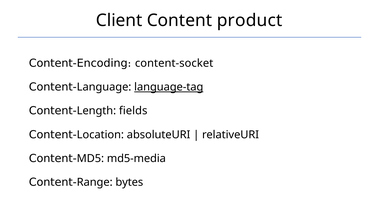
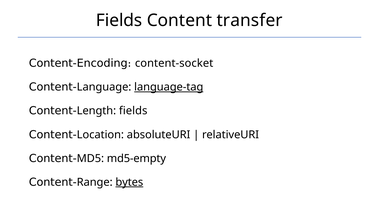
Client: Client -> Fields (119, 20)
product: product -> transfer (250, 20)
md5-media: md5-media -> md5-empty (136, 159)
bytes underline: none -> present (129, 182)
